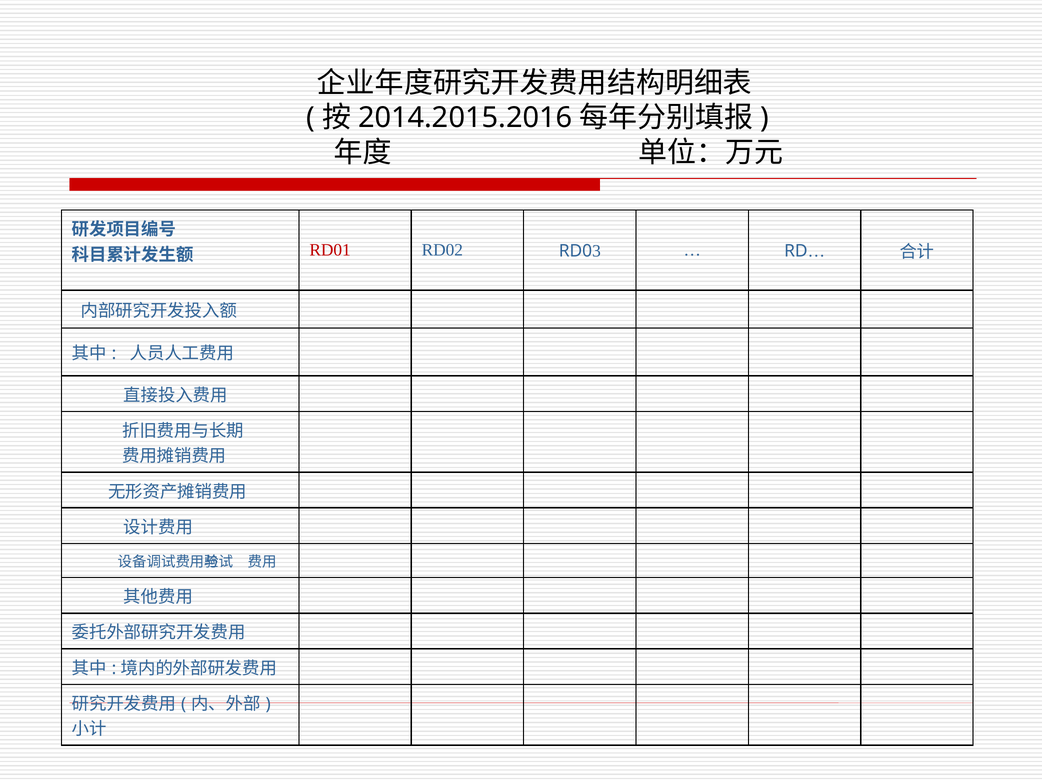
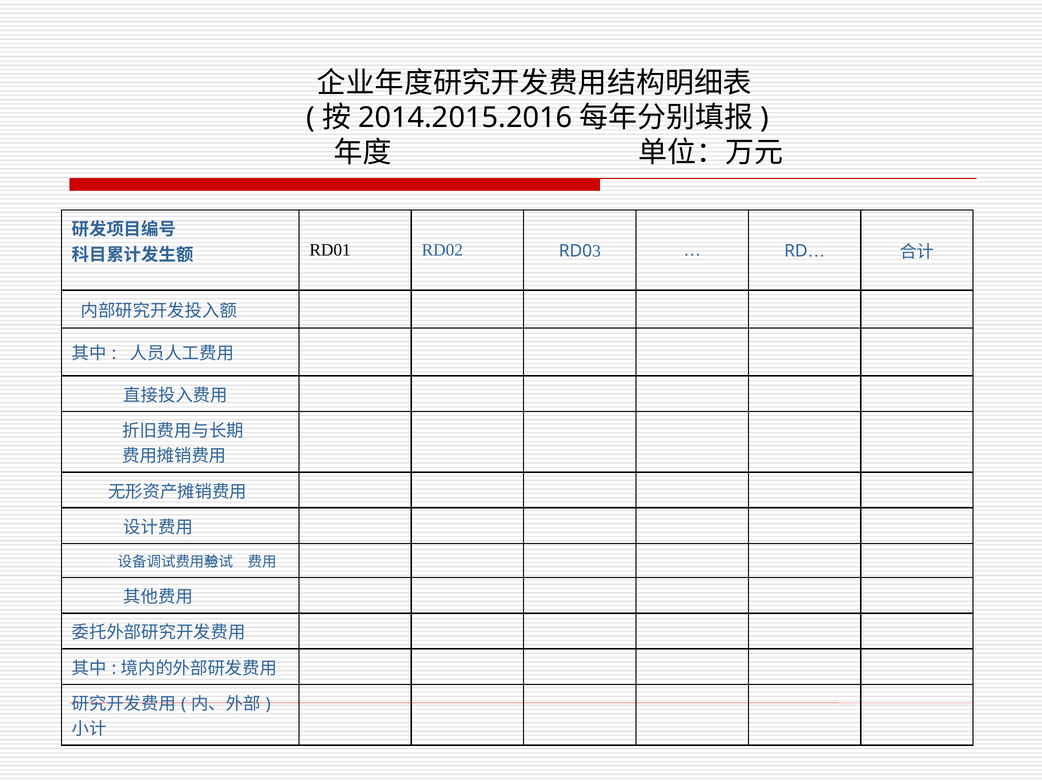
RD01 colour: red -> black (330, 250)
